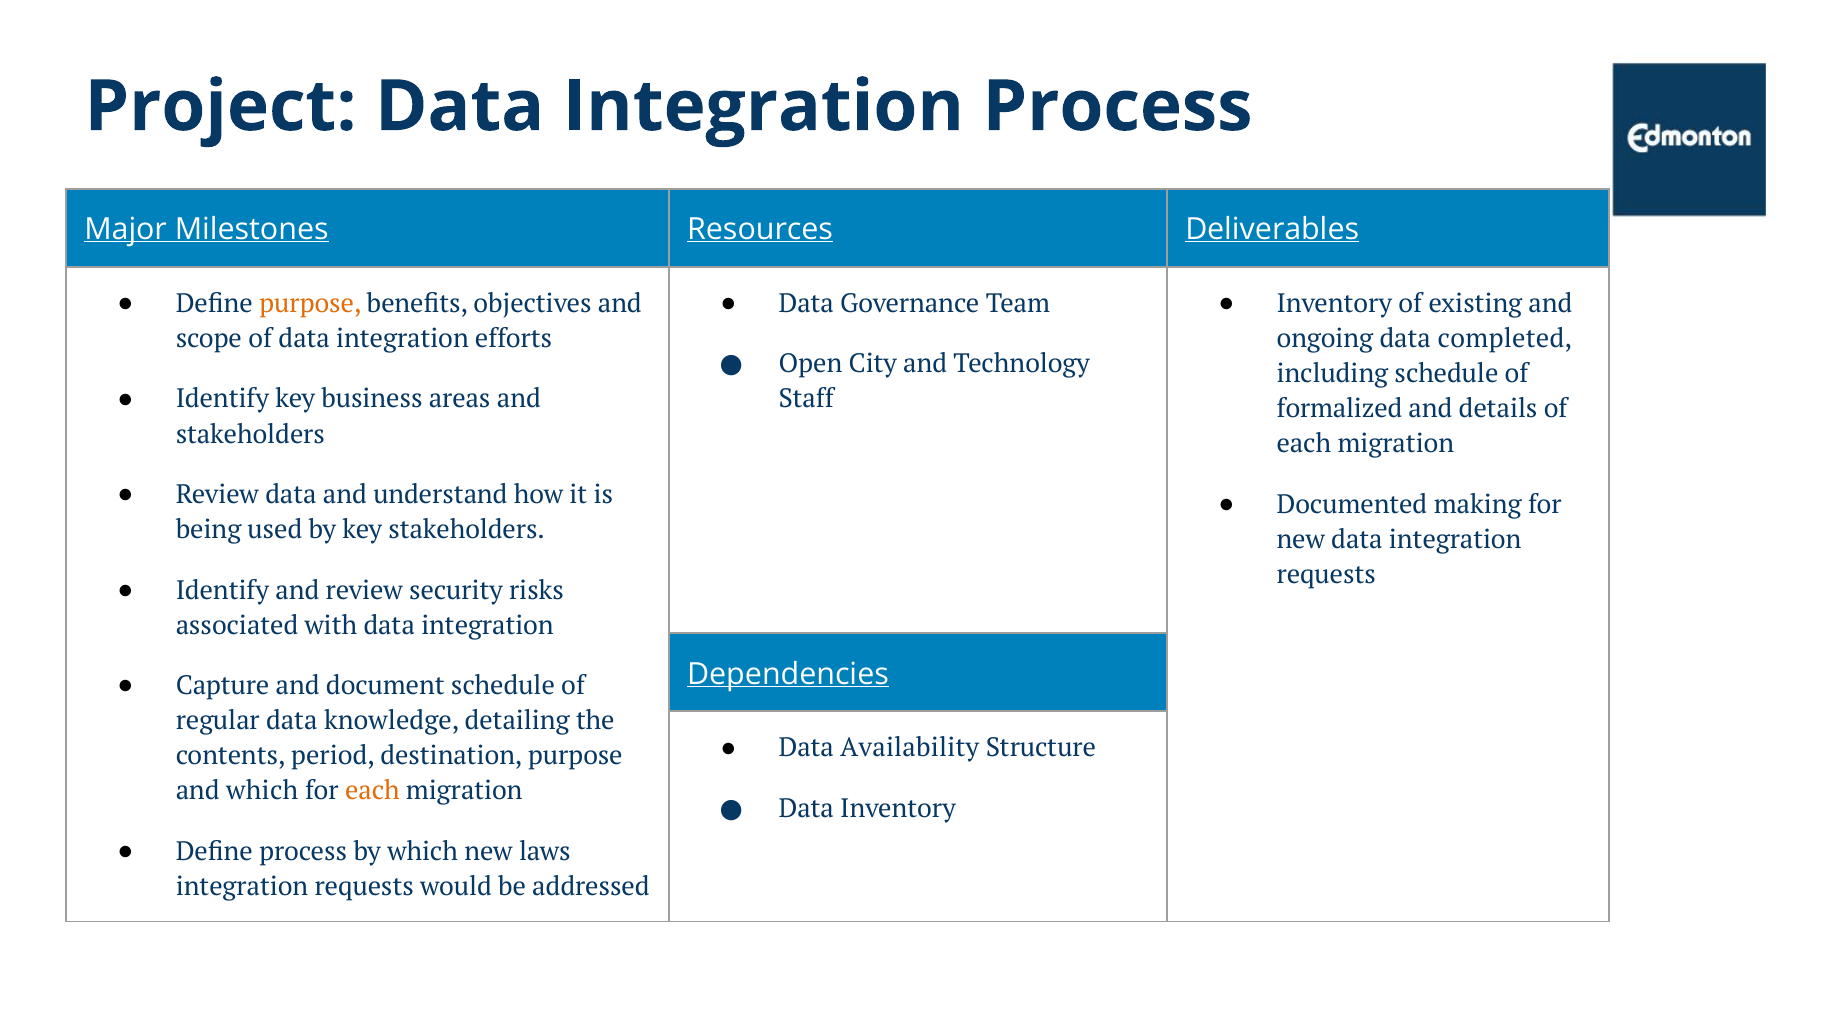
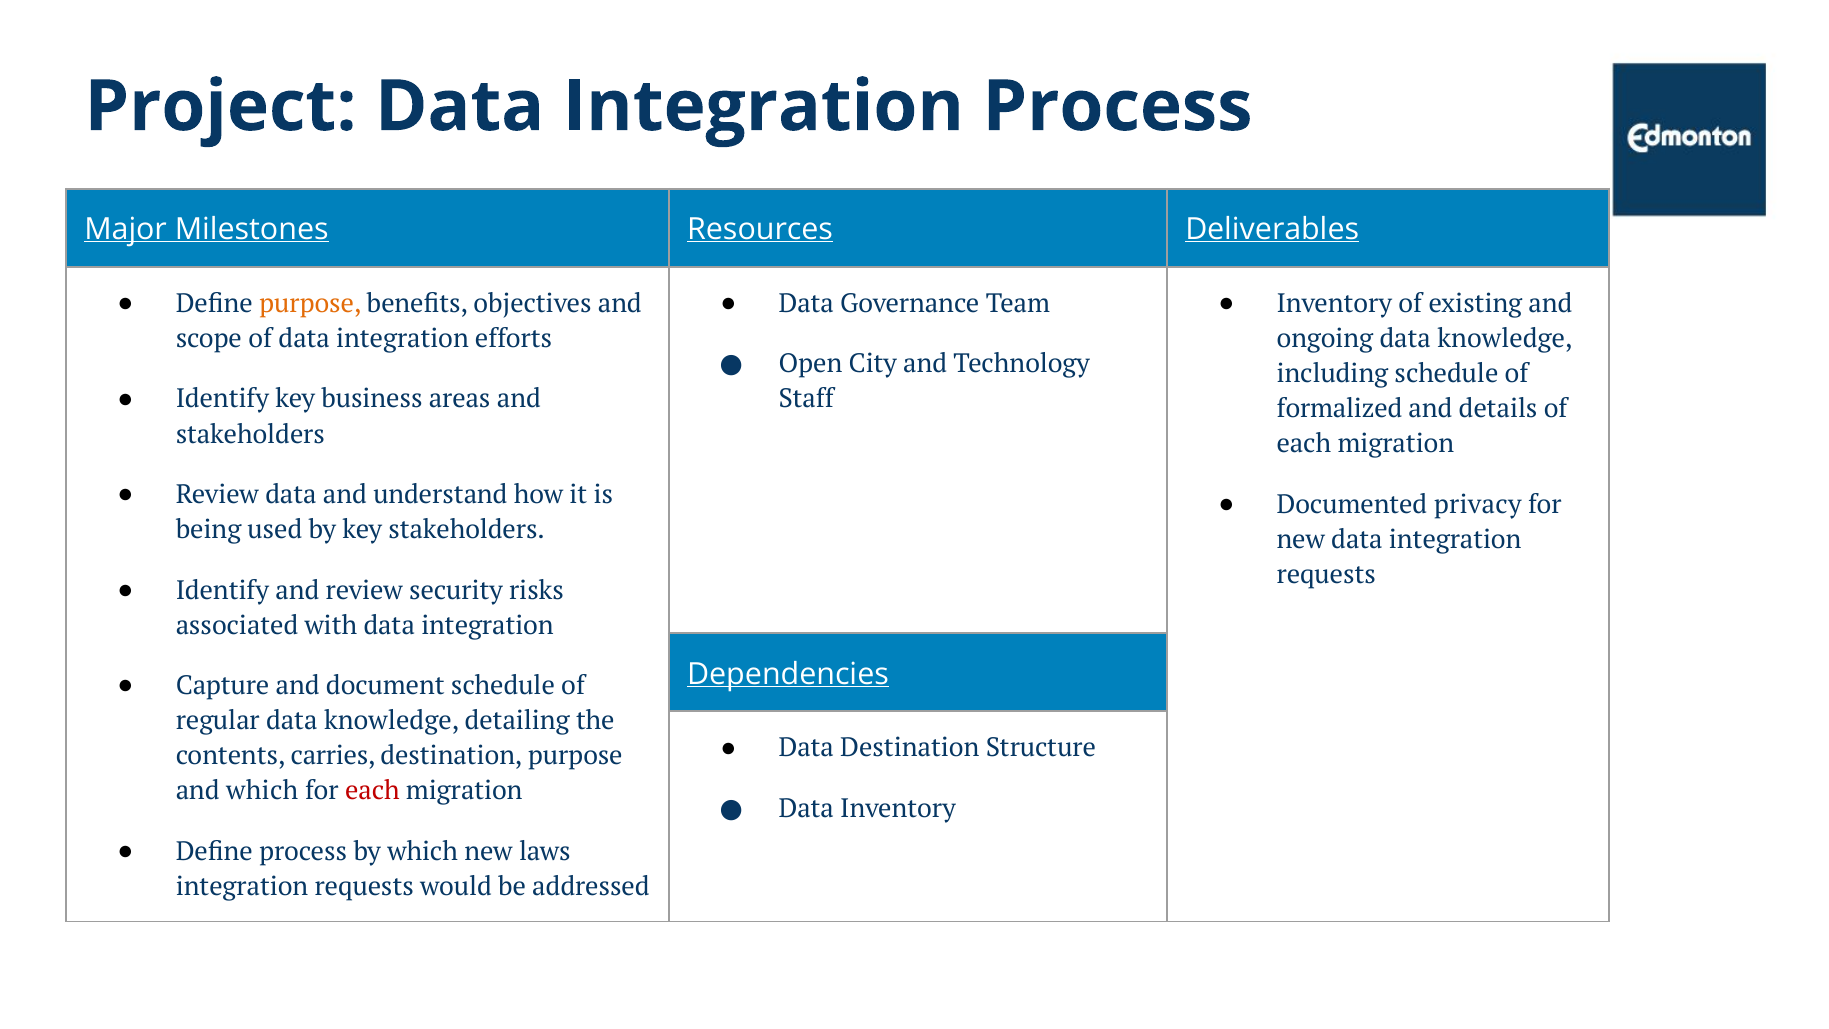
ongoing data completed: completed -> knowledge (1505, 339)
making: making -> privacy (1478, 504)
Data Availability: Availability -> Destination (910, 748)
period: period -> carries (333, 756)
each colour: orange -> red (372, 791)
